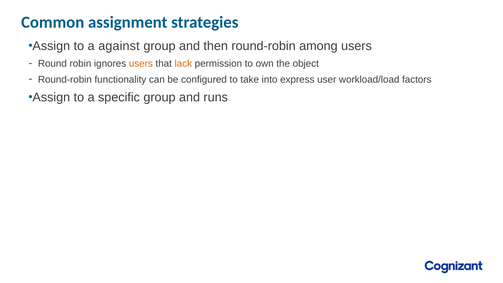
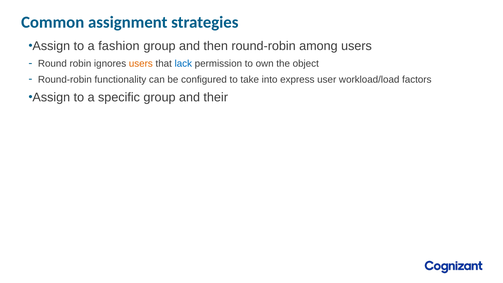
against: against -> fashion (119, 46)
lack colour: orange -> blue (183, 64)
runs: runs -> their (216, 97)
